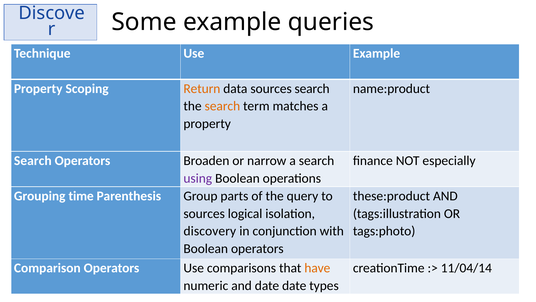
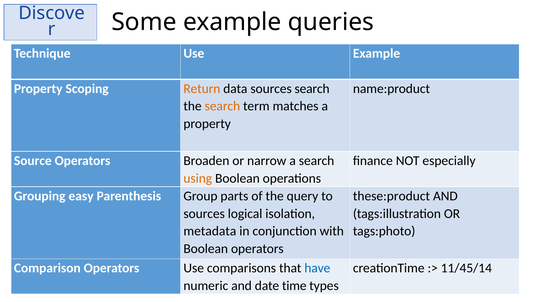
Search: Search -> Source (33, 161)
using colour: purple -> orange (198, 178)
time: time -> easy (81, 196)
discovery: discovery -> metadata (210, 231)
have colour: orange -> blue (317, 268)
11/04/14: 11/04/14 -> 11/45/14 (466, 268)
date date: date -> time (294, 285)
